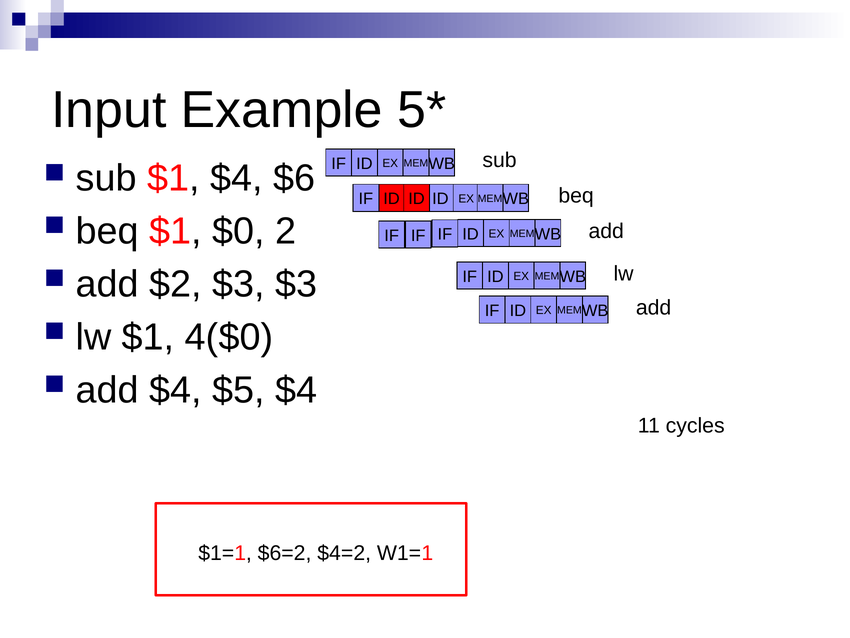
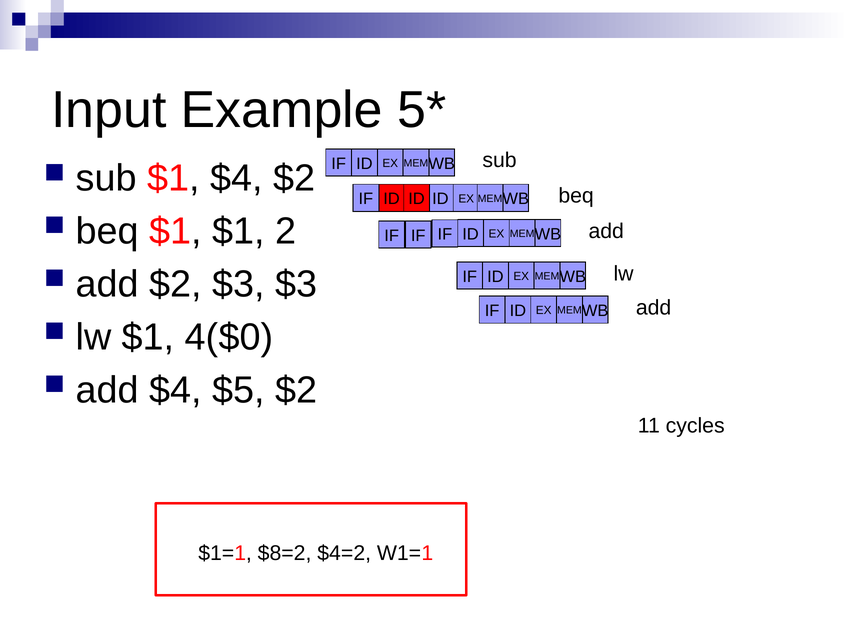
$4 $6: $6 -> $2 (294, 178)
$1 $0: $0 -> $1 (238, 231)
$5 $4: $4 -> $2 (296, 390)
$6=2: $6=2 -> $8=2 (285, 553)
